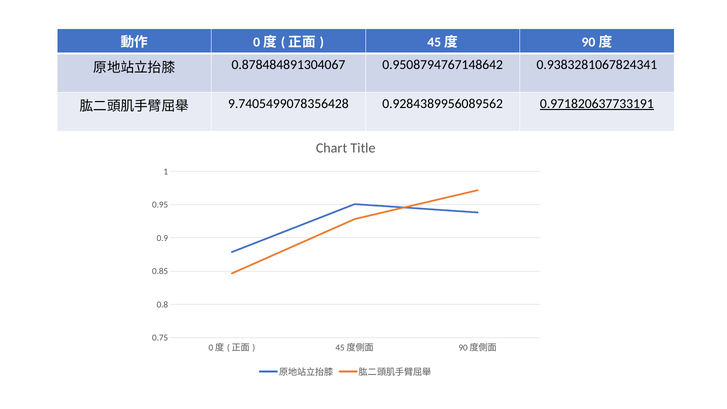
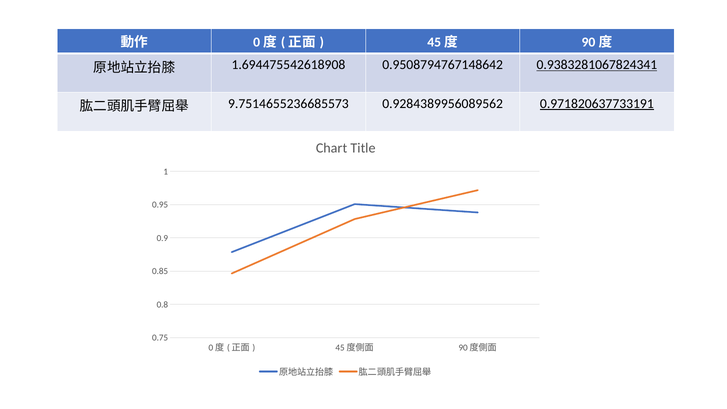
0.878484891304067: 0.878484891304067 -> 1.694475542618908 (288, 65)
0.9383281067824341 underline: none -> present (597, 65)
9.7405499078356428: 9.7405499078356428 -> 9.7514655236685573 (288, 104)
